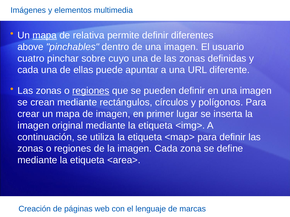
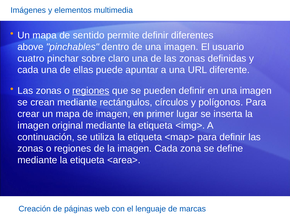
mapa underline: present -> none (45, 35)
relativa: relativa -> sentido (89, 35)
cuyo: cuyo -> claro (119, 59)
